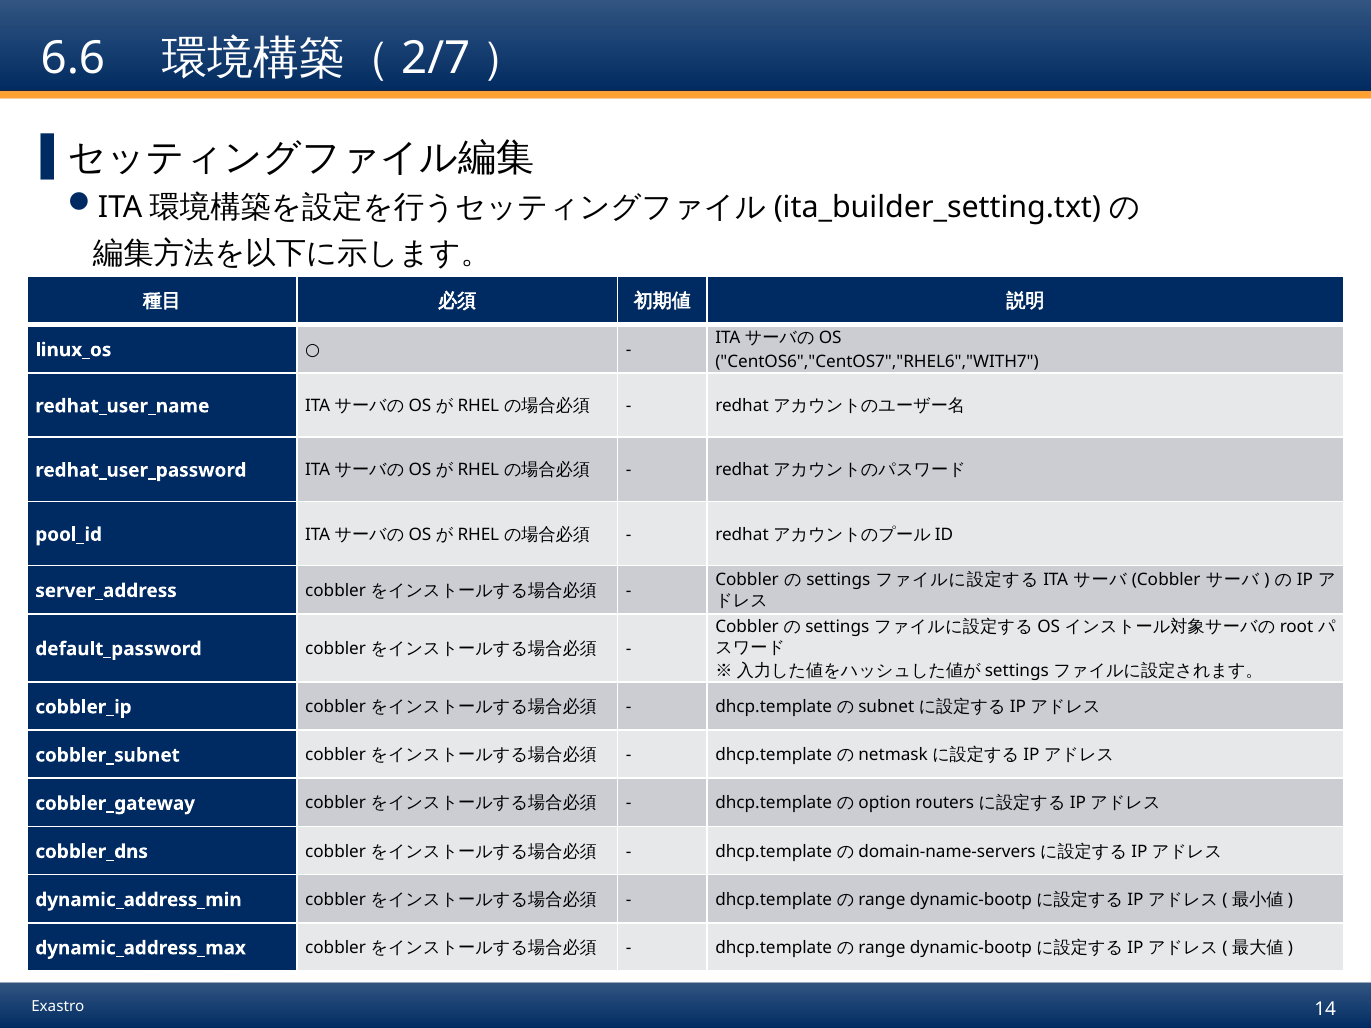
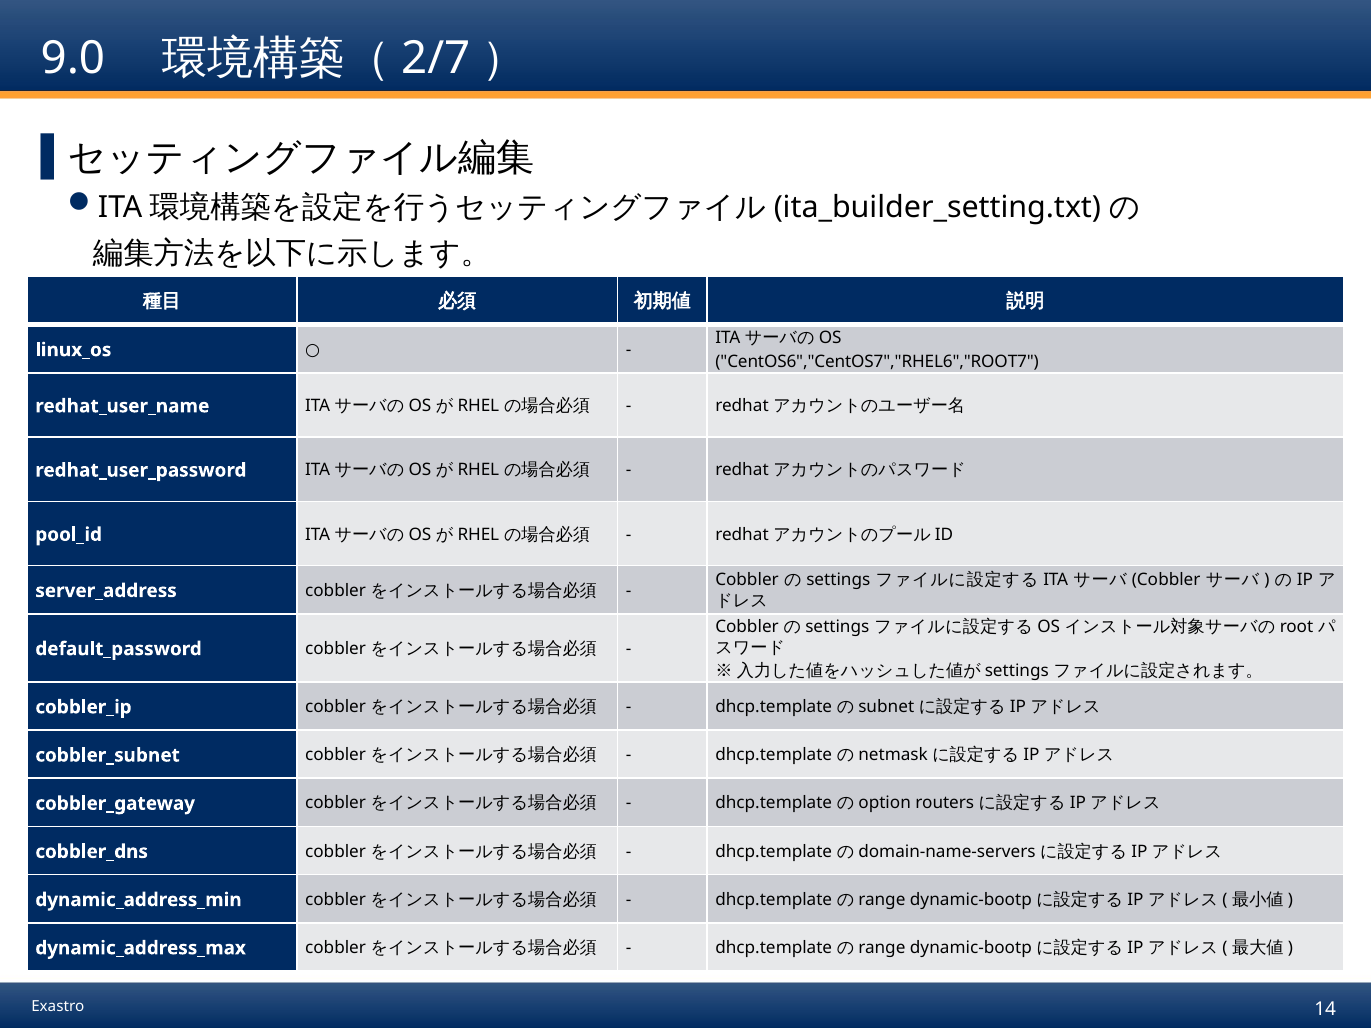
6.6: 6.6 -> 9.0 (73, 58)
CentOS6","CentOS7","RHEL6","WITH7: CentOS6","CentOS7","RHEL6","WITH7 -> CentOS6","CentOS7","RHEL6","ROOT7 (877, 361)
